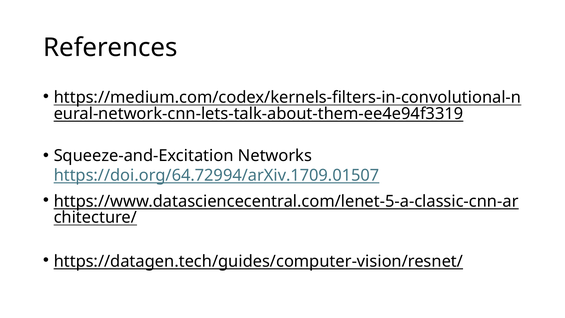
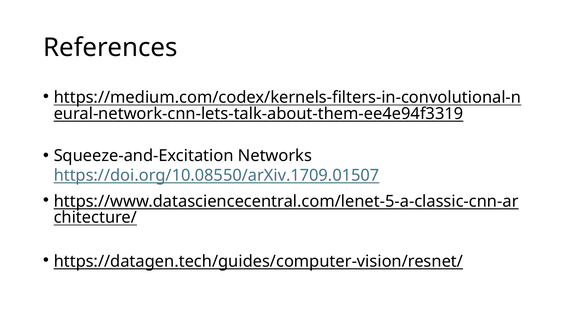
https://doi.org/64.72994/arXiv.1709.01507: https://doi.org/64.72994/arXiv.1709.01507 -> https://doi.org/10.08550/arXiv.1709.01507 (217, 175)
